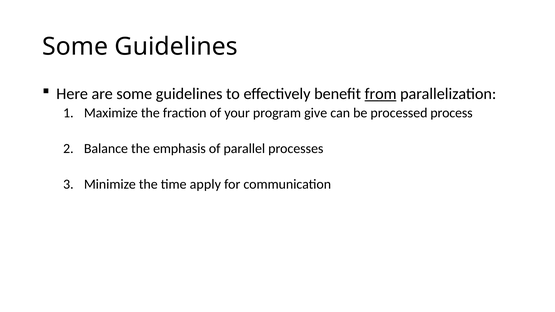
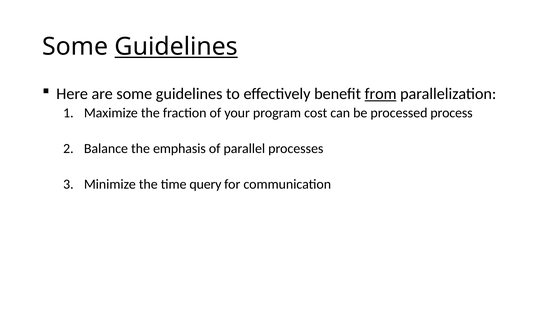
Guidelines underline: none -> present (176, 47)
give: give -> cost (316, 113)
apply: apply -> query (205, 184)
